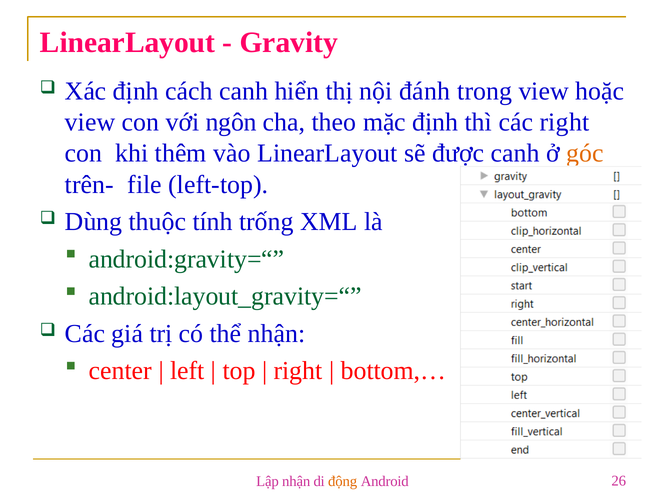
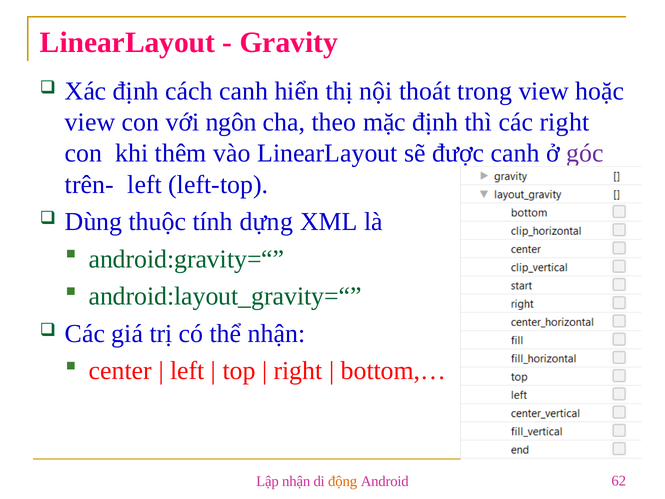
đánh: đánh -> thoát (425, 91)
góc colour: orange -> purple (585, 153)
trên- file: file -> left (145, 184)
trống: trống -> dựng (266, 222)
26: 26 -> 62 (619, 480)
